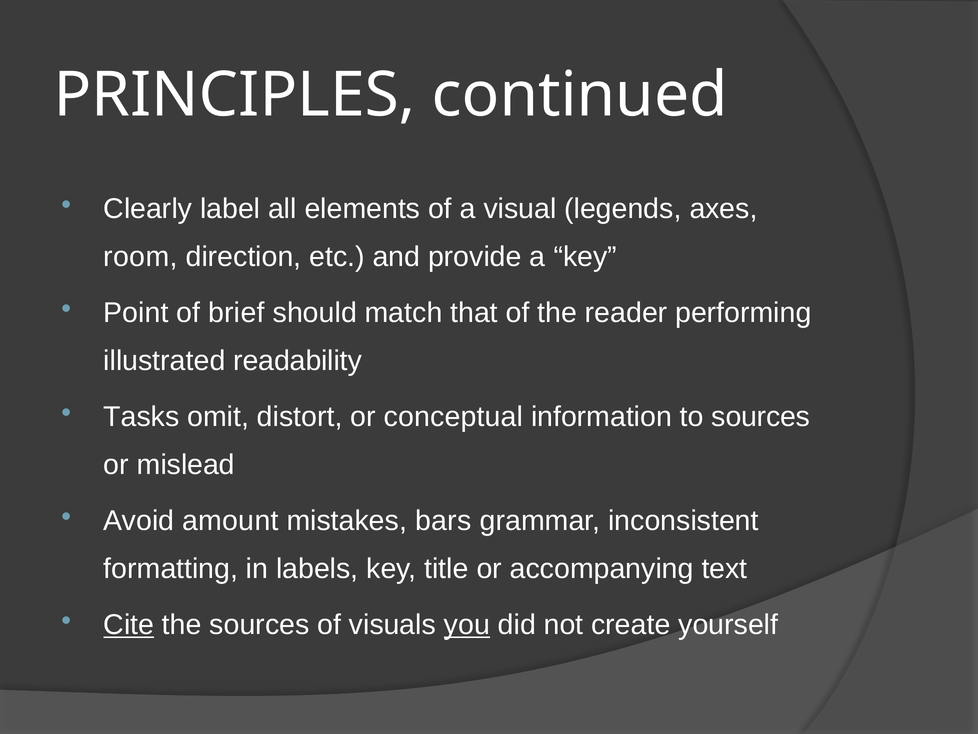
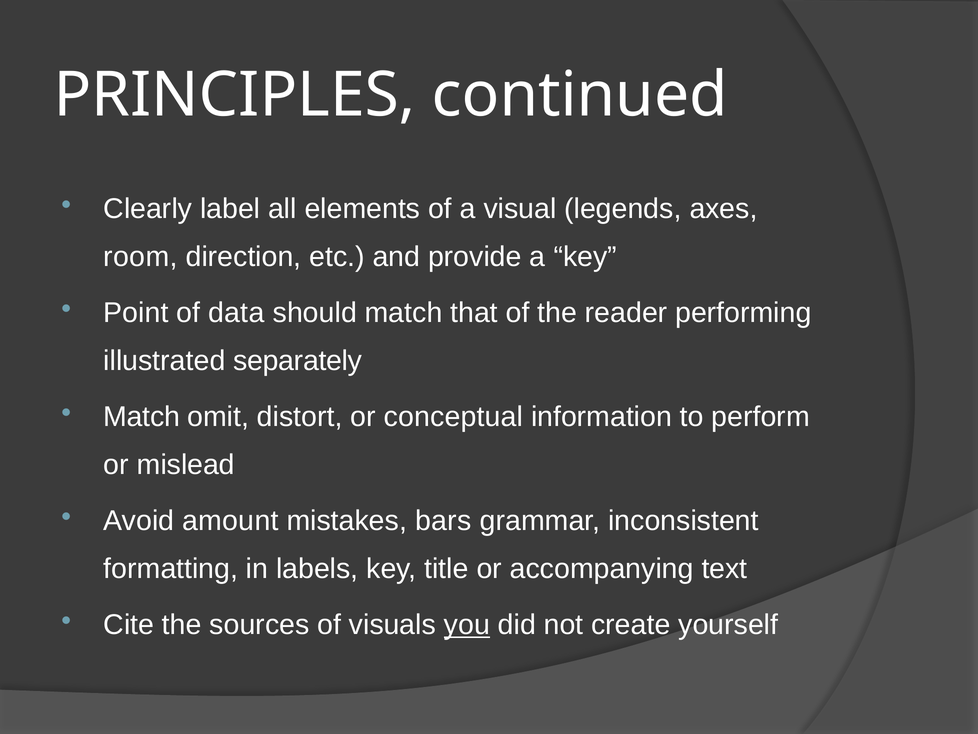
brief: brief -> data (236, 313)
readability: readability -> separately (298, 361)
Tasks: Tasks -> Match (142, 417)
to sources: sources -> perform (761, 417)
Cite underline: present -> none (129, 625)
